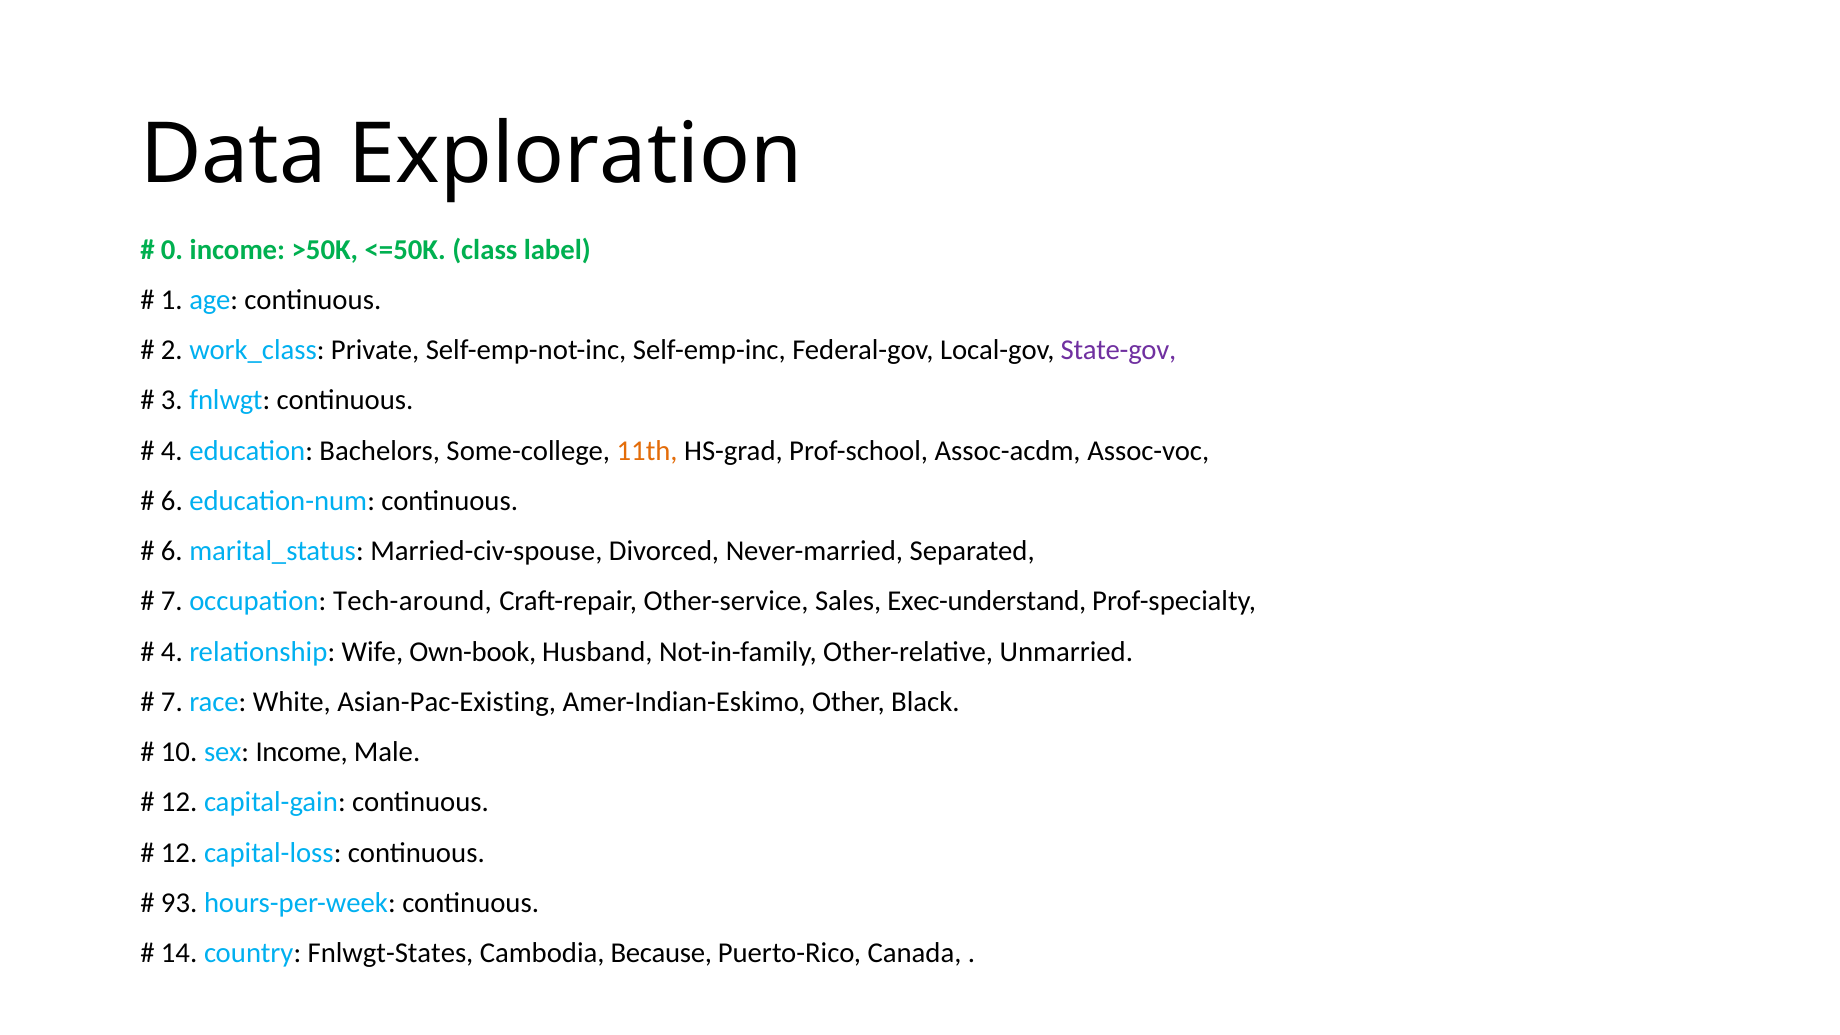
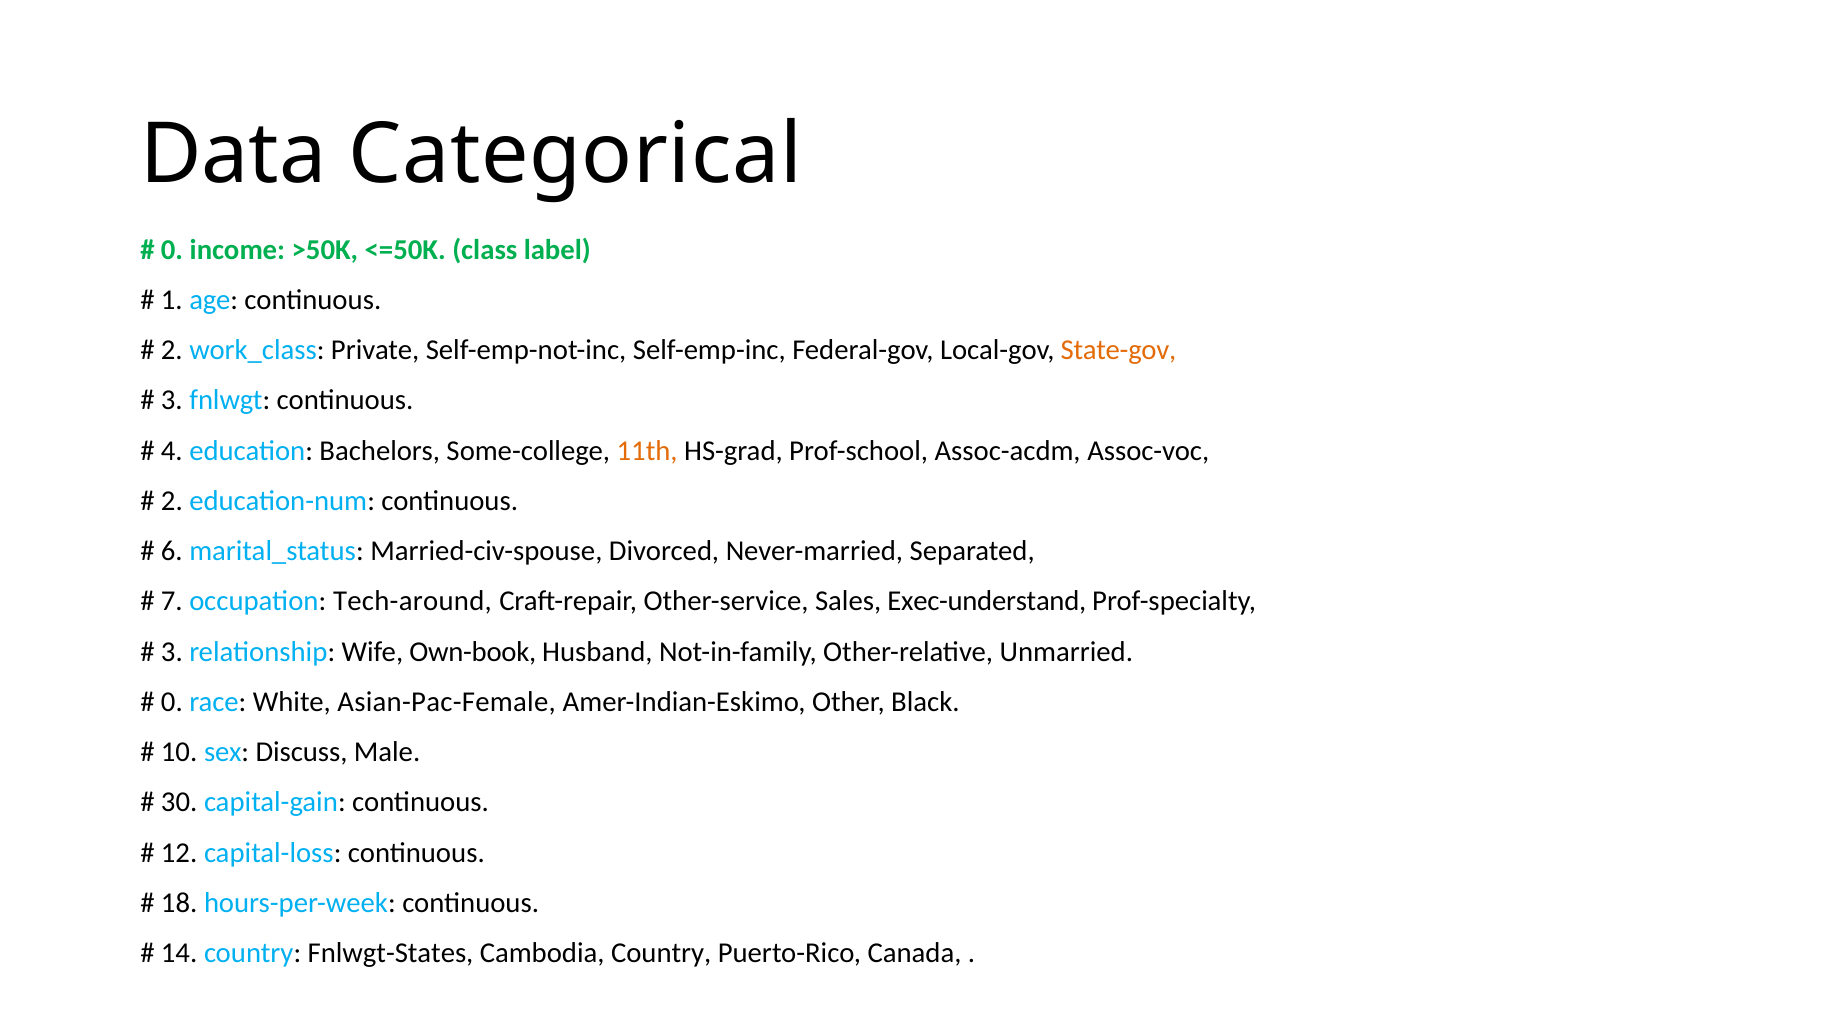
Exploration: Exploration -> Categorical (575, 155)
State-gov colour: purple -> orange (1118, 350)
6: 6 -> 2 (172, 501)
4: 4 -> 3 (172, 652)
7: 7 -> 0 (172, 702)
Asian-Pac-Existing: Asian-Pac-Existing -> Asian-Pac-Female (447, 702)
sex Income: Income -> Discuss (302, 752)
12: 12 -> 30 (179, 802)
93: 93 -> 18 (179, 903)
Cambodia Because: Because -> Country (661, 953)
